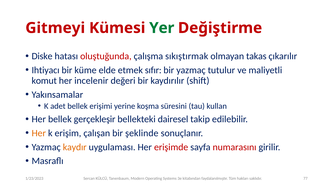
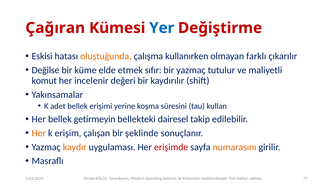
Gitmeyi: Gitmeyi -> Çağıran (55, 28)
Yer colour: green -> blue (162, 28)
Diske: Diske -> Eskisi (42, 56)
oluştuğunda colour: red -> orange (106, 56)
sıkıştırmak: sıkıştırmak -> kullanırken (187, 56)
takas: takas -> farklı (256, 56)
Ihtiyacı: Ihtiyacı -> Değilse (46, 70)
gerçekleşir: gerçekleşir -> getirmeyin (95, 119)
numarasını colour: red -> orange (235, 147)
